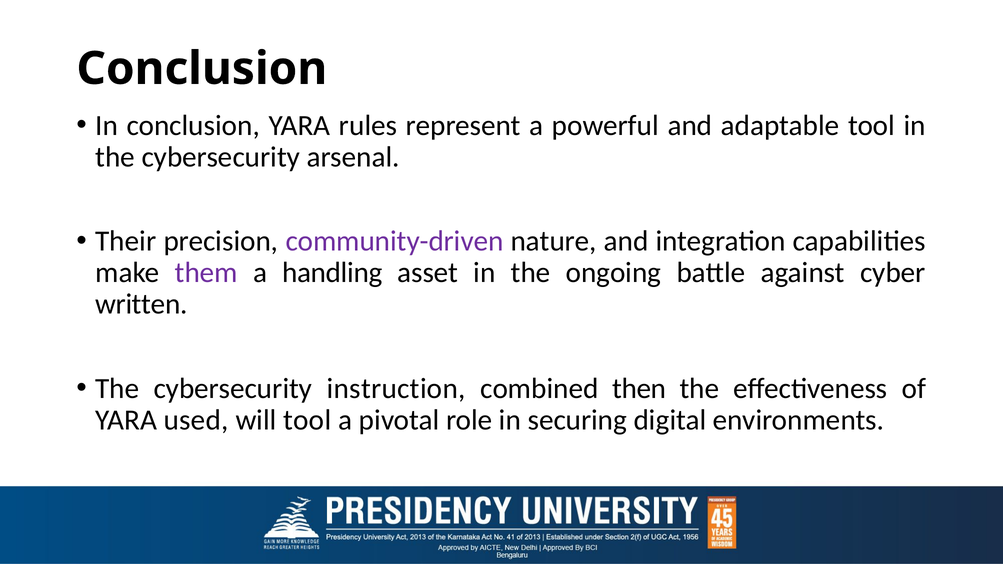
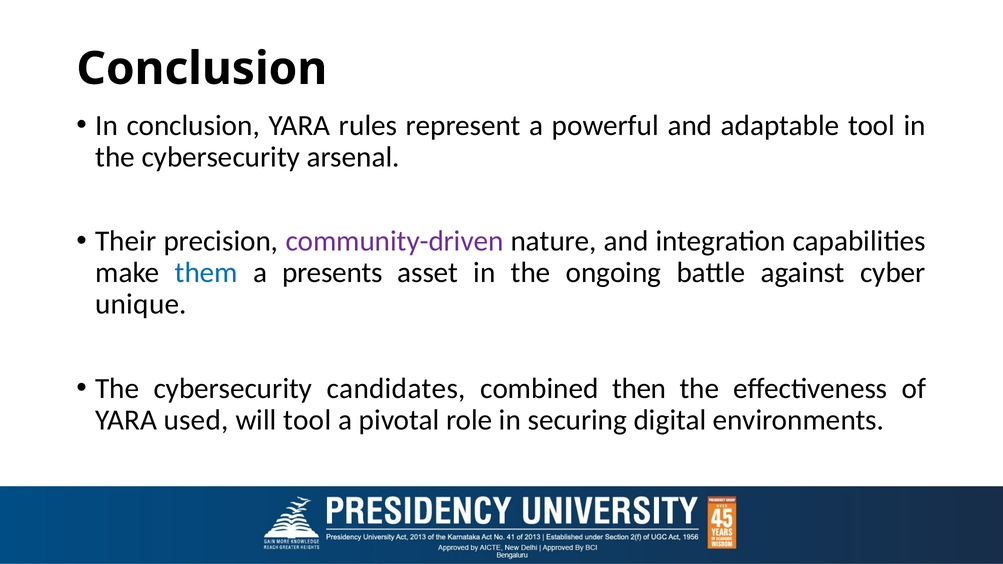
them colour: purple -> blue (206, 273)
handling: handling -> presents (332, 273)
written: written -> unique (141, 304)
instruction: instruction -> candidates (396, 388)
